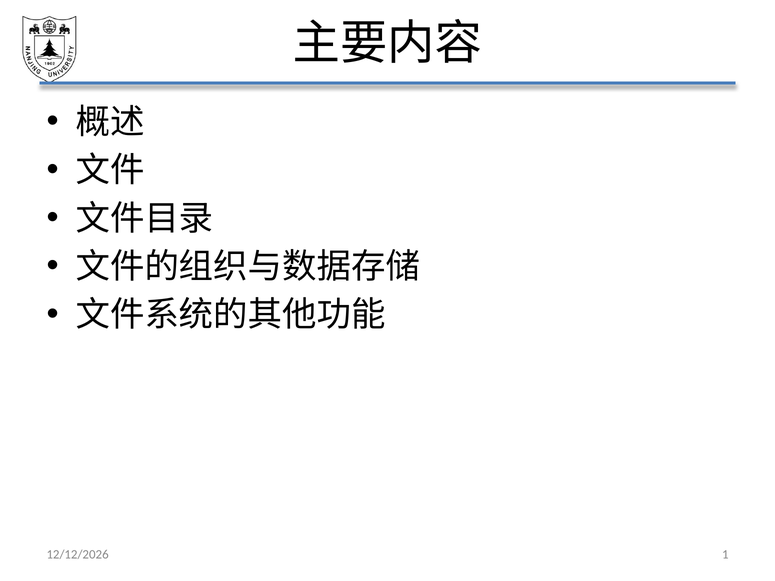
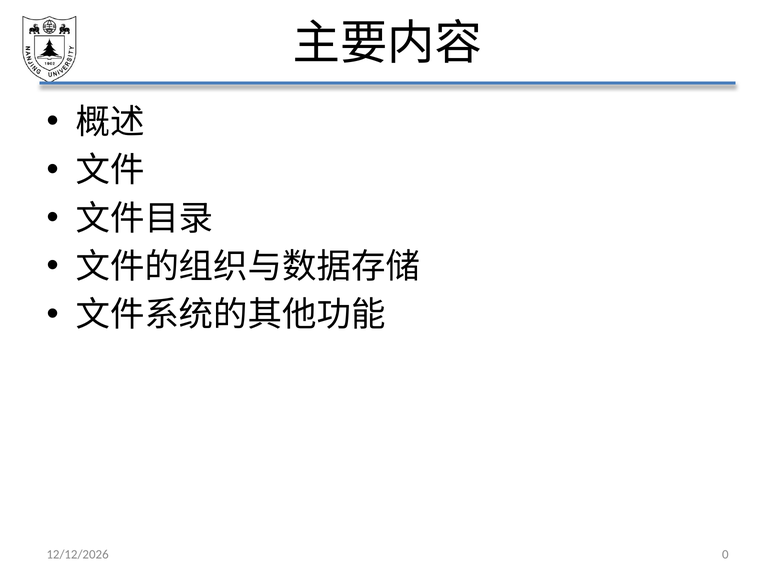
1: 1 -> 0 (725, 555)
